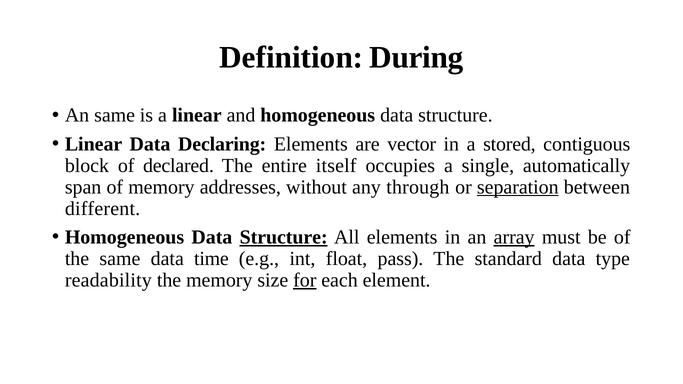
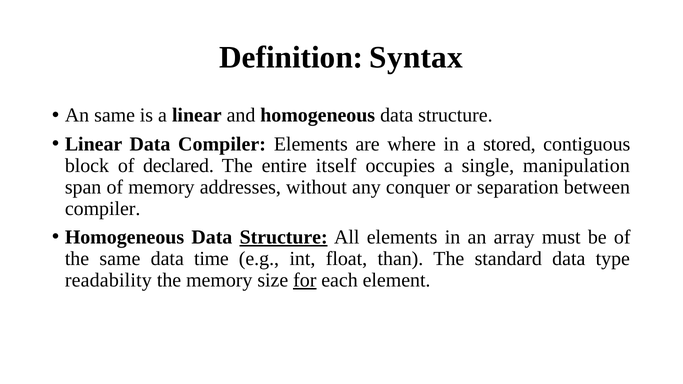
During: During -> Syntax (416, 57)
Data Declaring: Declaring -> Compiler (222, 144)
vector: vector -> where (412, 144)
automatically: automatically -> manipulation (576, 166)
through: through -> conquer (418, 187)
separation underline: present -> none (518, 187)
different: different -> compiler (103, 209)
array underline: present -> none (514, 237)
pass: pass -> than (400, 259)
